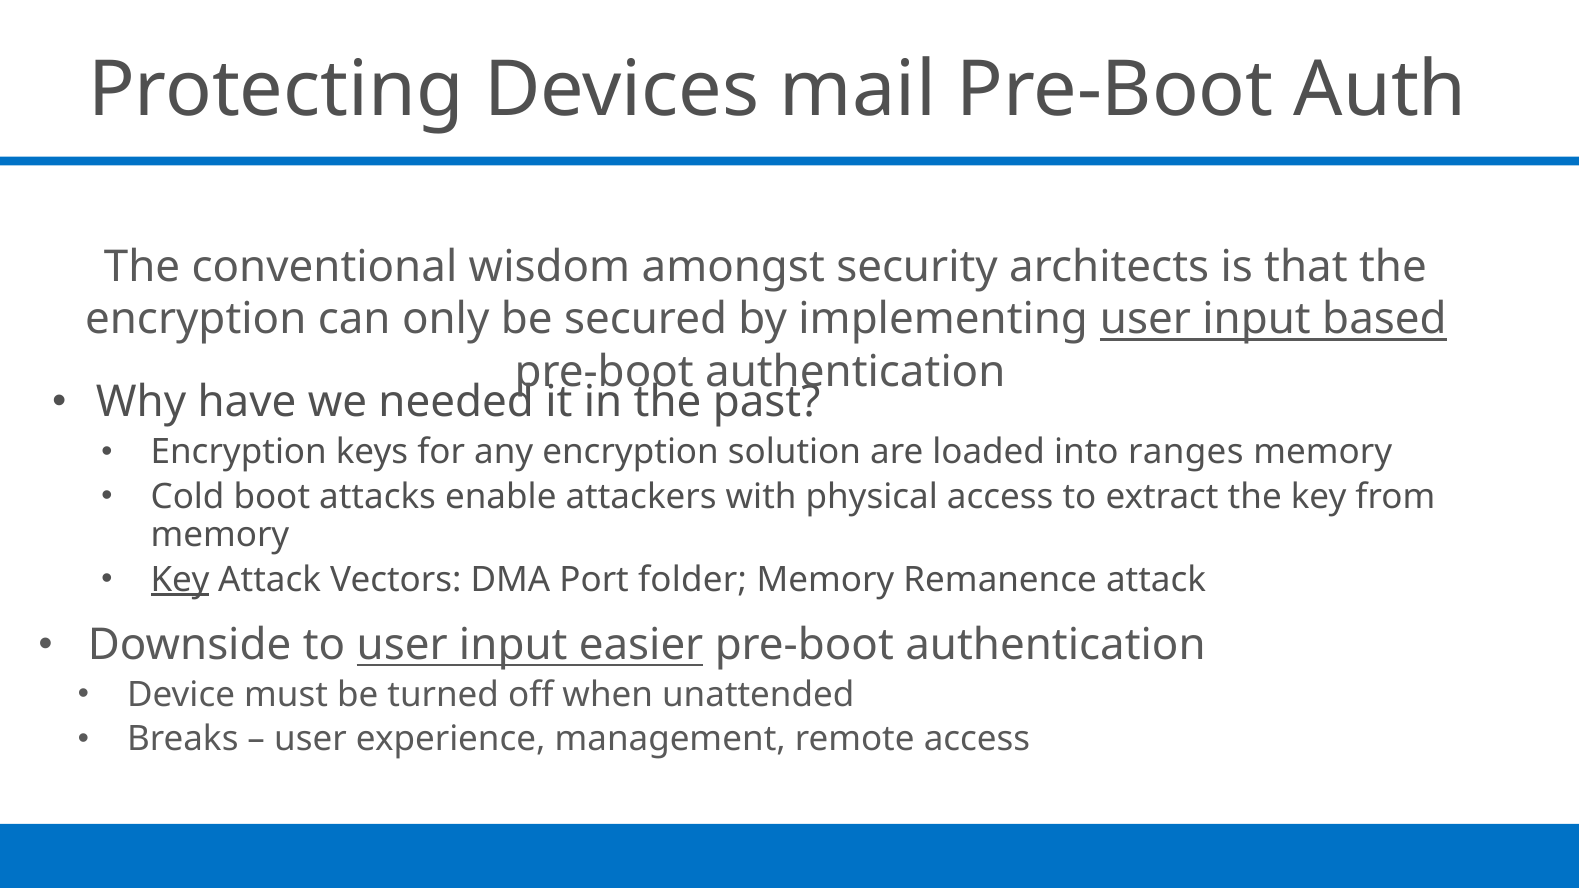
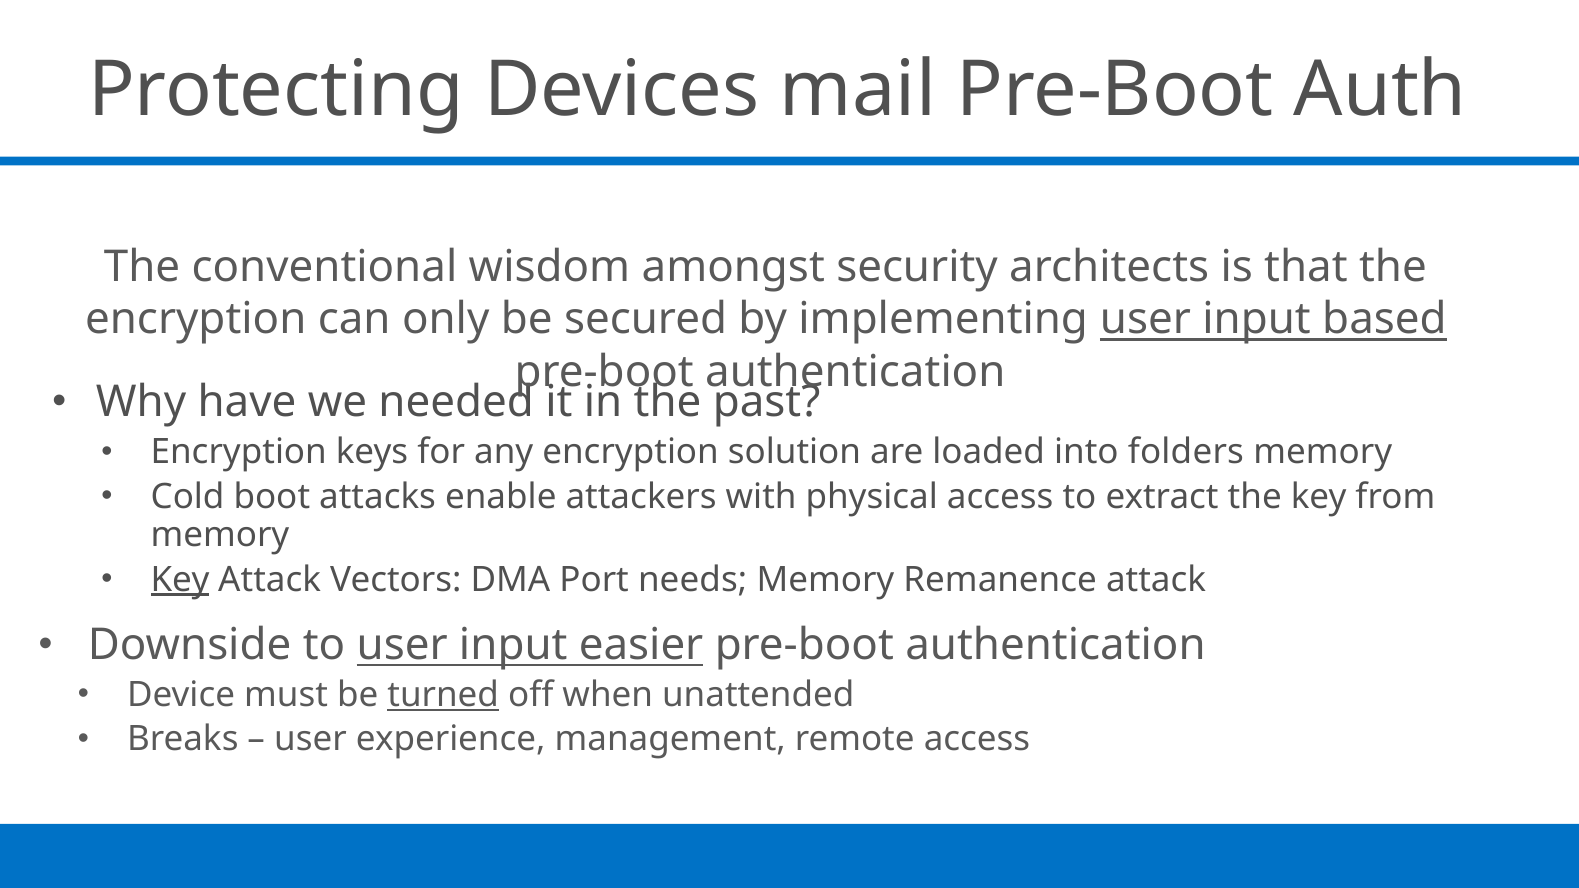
ranges: ranges -> folders (1186, 452)
folder: folder -> needs (693, 579)
turned underline: none -> present (443, 695)
